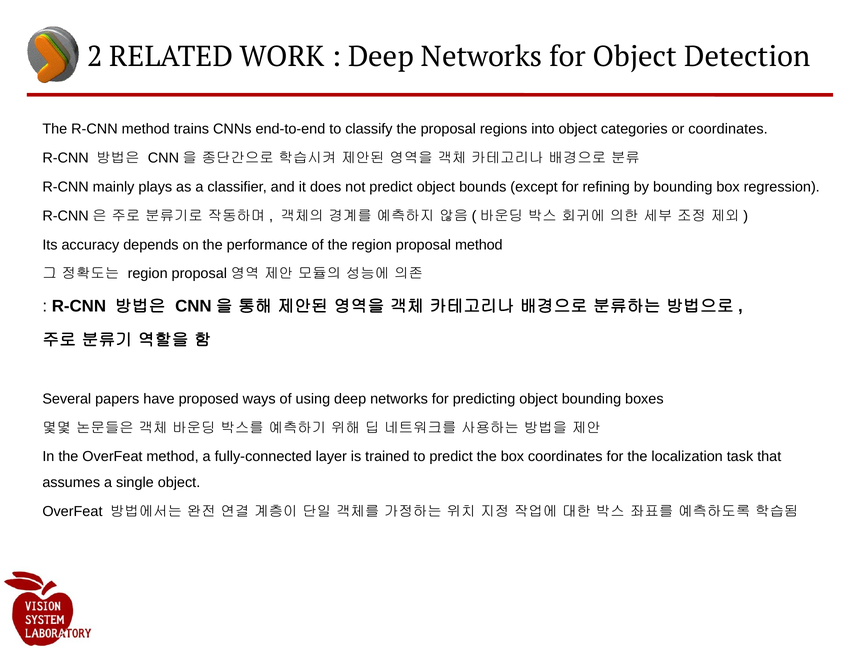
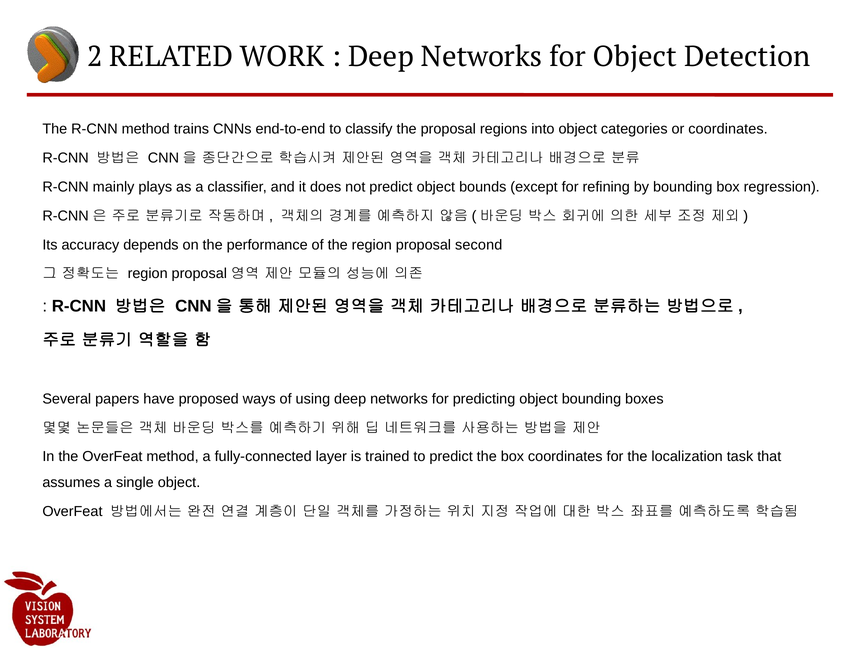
proposal method: method -> second (479, 245)
